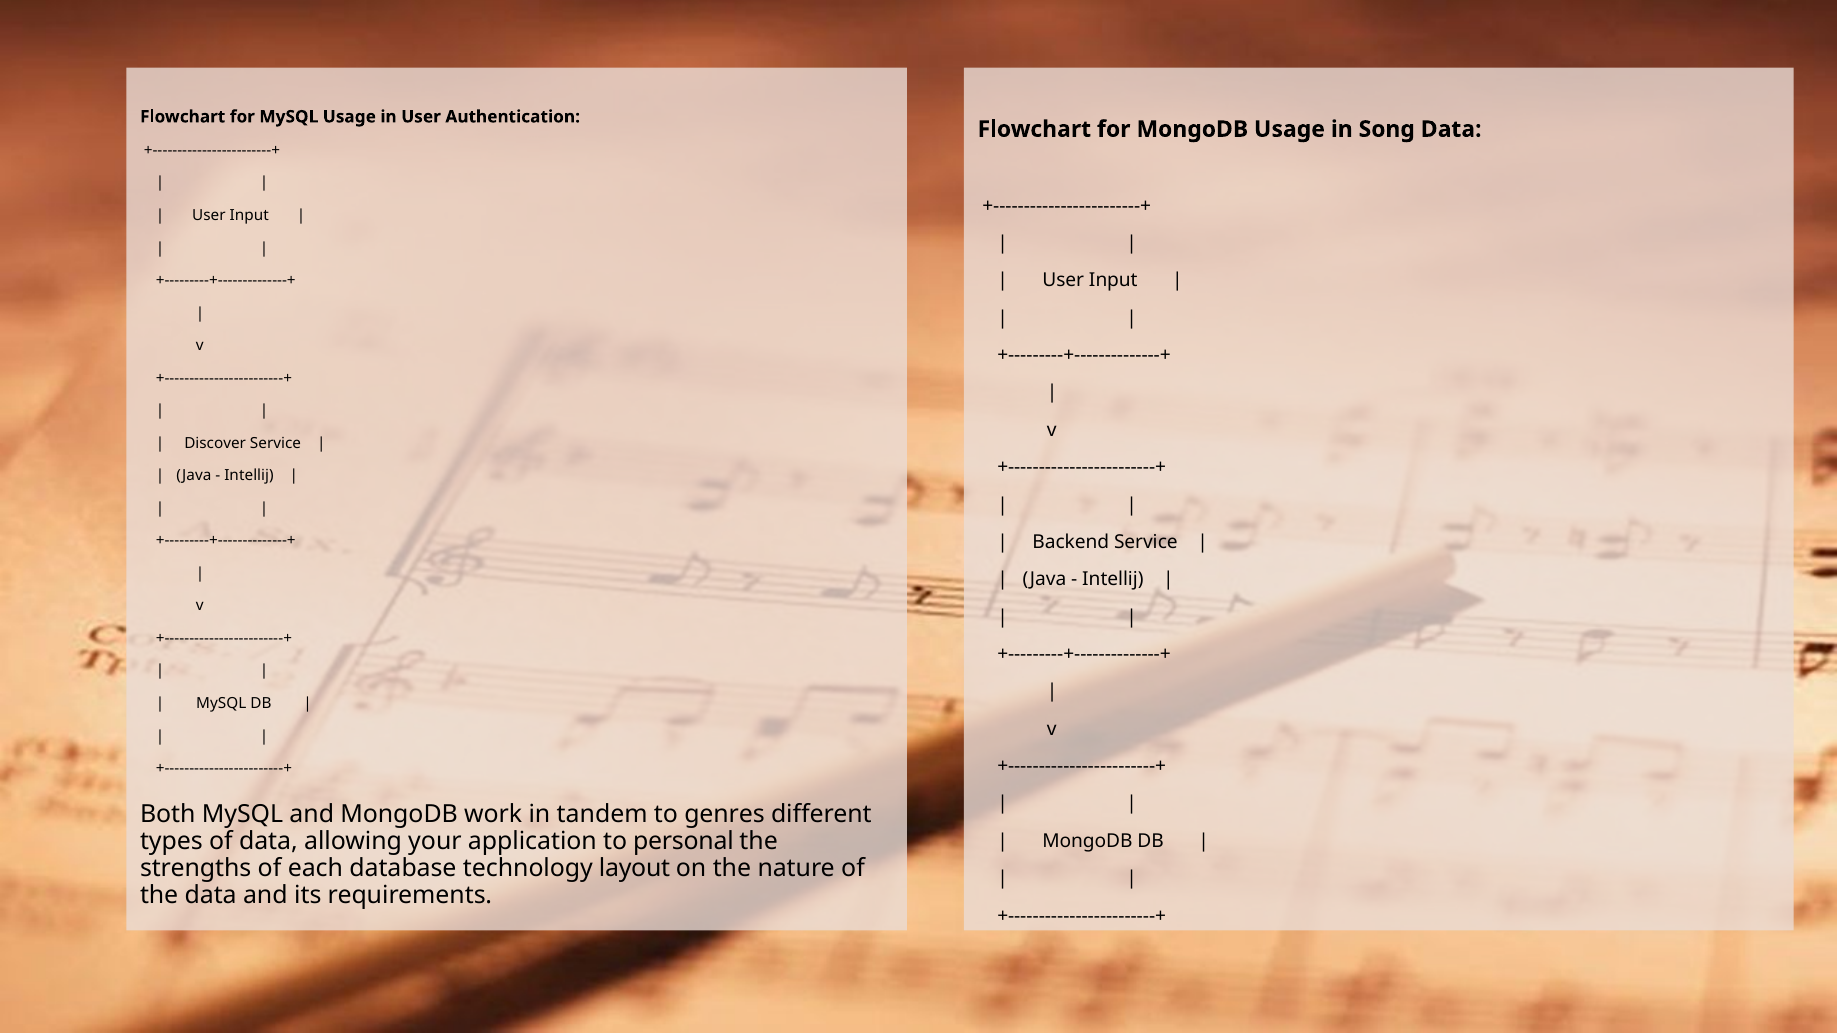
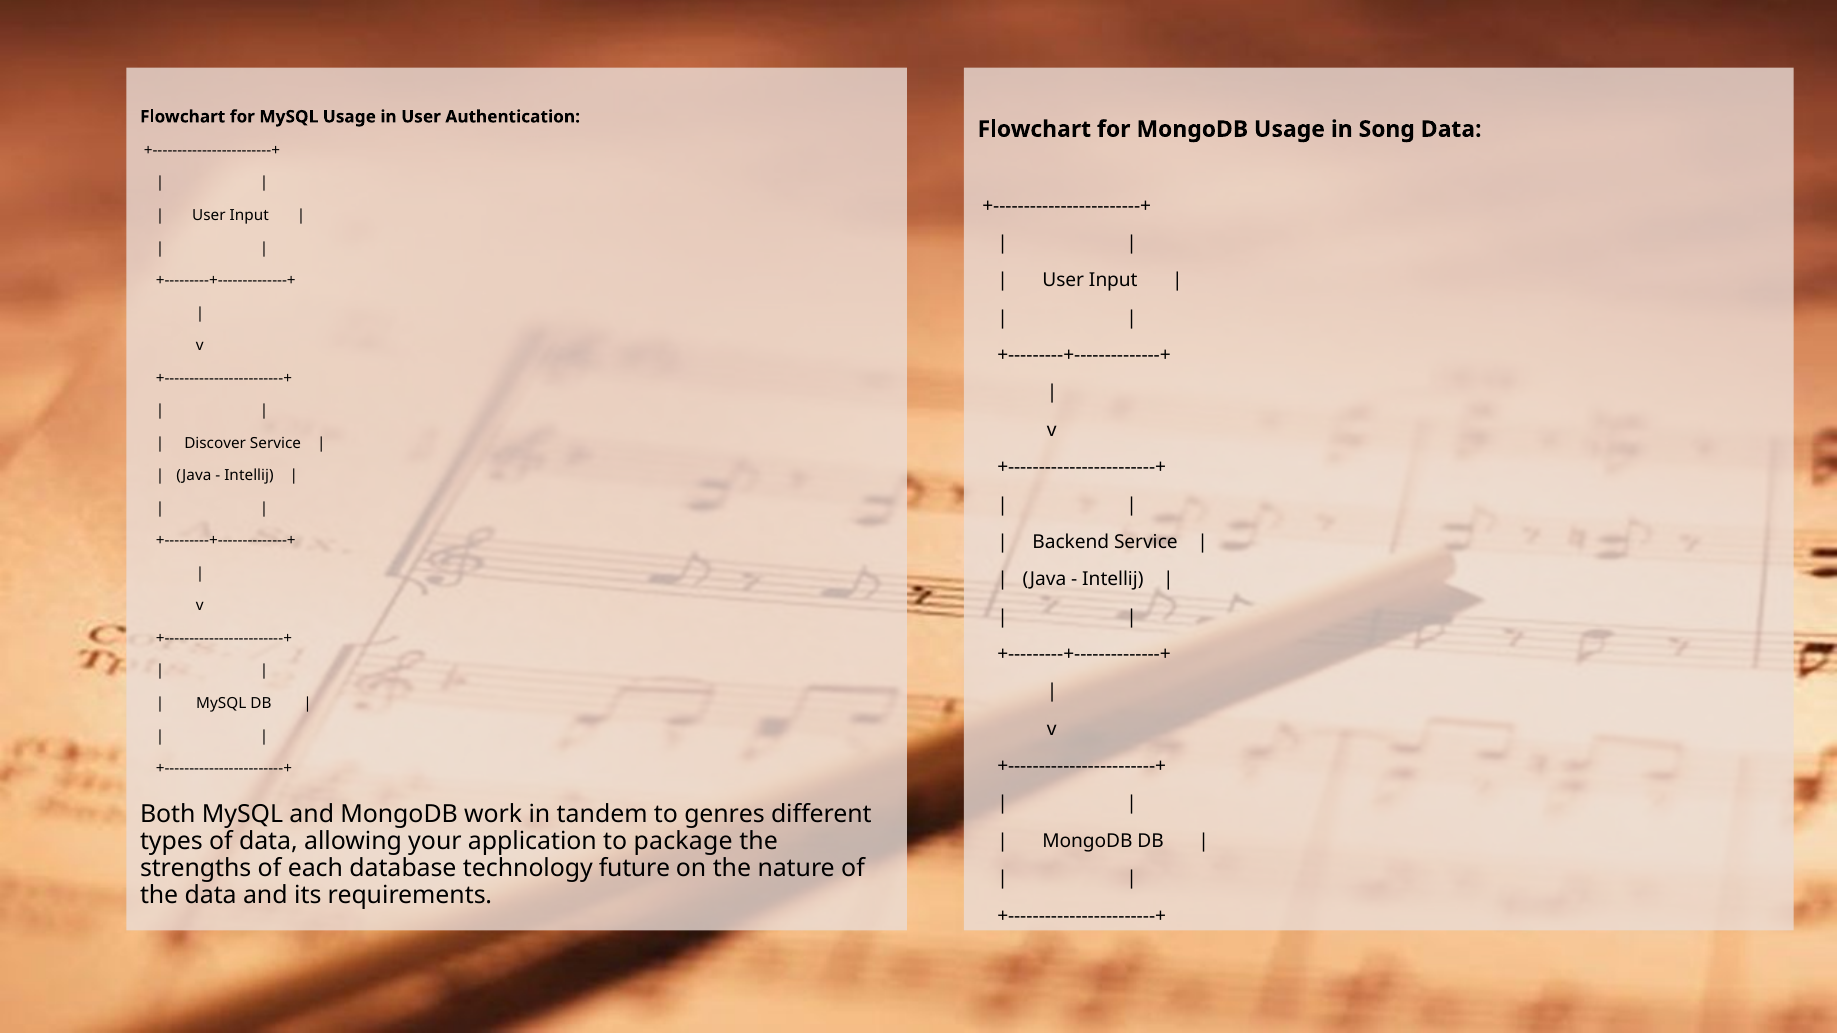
personal: personal -> package (683, 841)
layout: layout -> future (635, 868)
